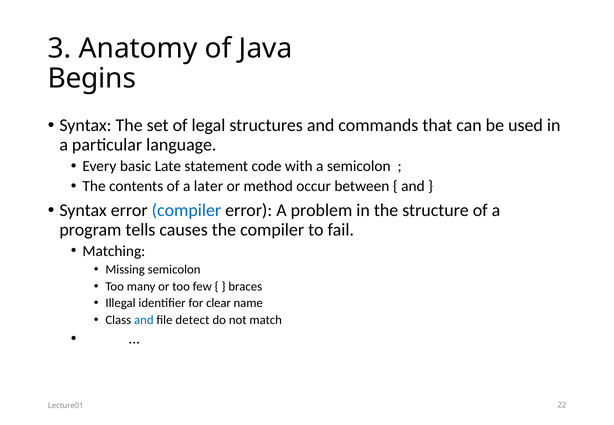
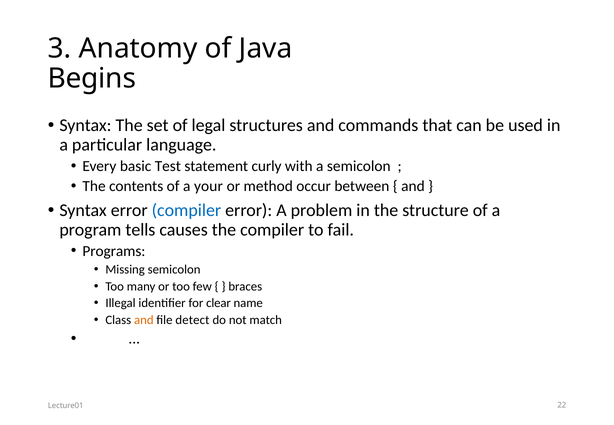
Late: Late -> Test (168, 166)
code: code -> curly (267, 166)
later: later -> your (208, 186)
Matching: Matching -> Programs (114, 251)
and colour: blue -> orange (144, 320)
